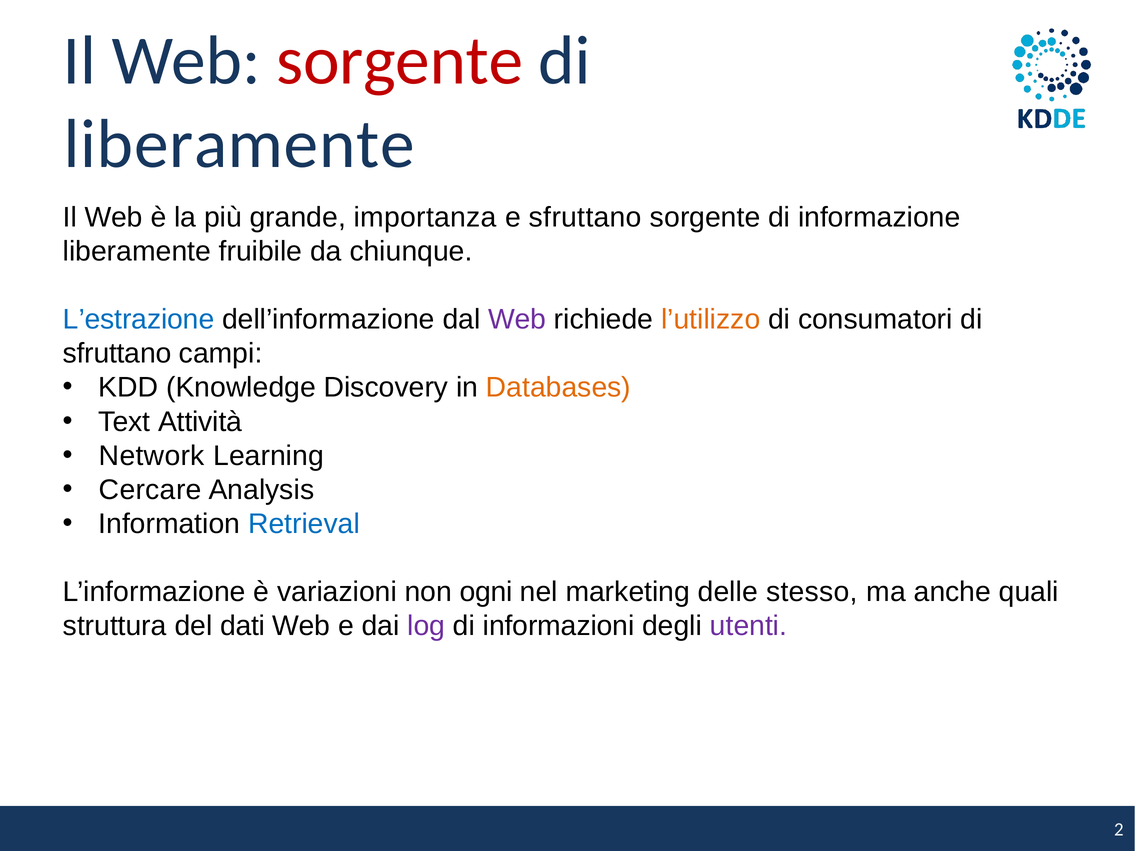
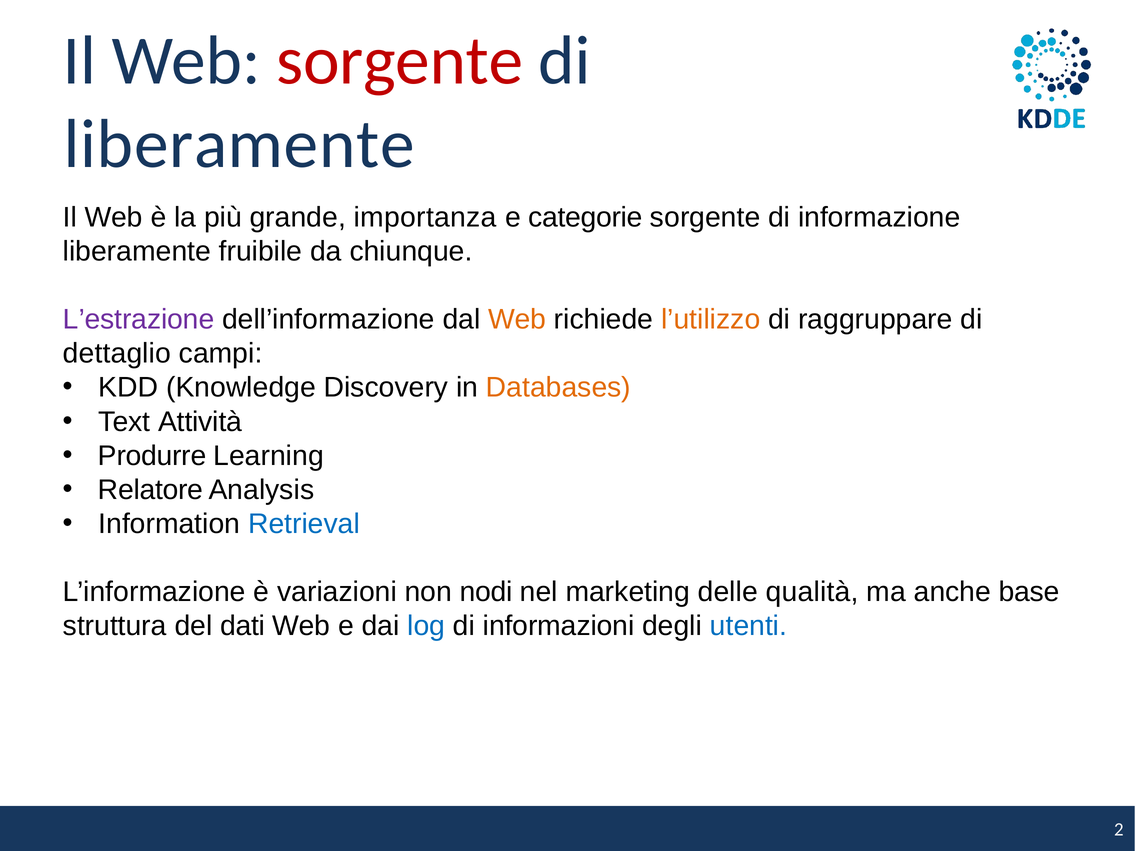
e sfruttano: sfruttano -> categorie (586, 218)
L’estrazione colour: blue -> purple (139, 320)
Web colour: purple -> orange (517, 320)
consumatori: consumatori -> raggruppare (875, 320)
sfruttano: sfruttano -> dettaglio (117, 354)
Network: Network -> Produrre (152, 456)
Cercare: Cercare -> Relatore (151, 490)
ogni: ogni -> nodi (486, 592)
stesso: stesso -> qualità (812, 592)
quali: quali -> base (1029, 592)
log colour: purple -> blue (426, 626)
utenti colour: purple -> blue (748, 626)
